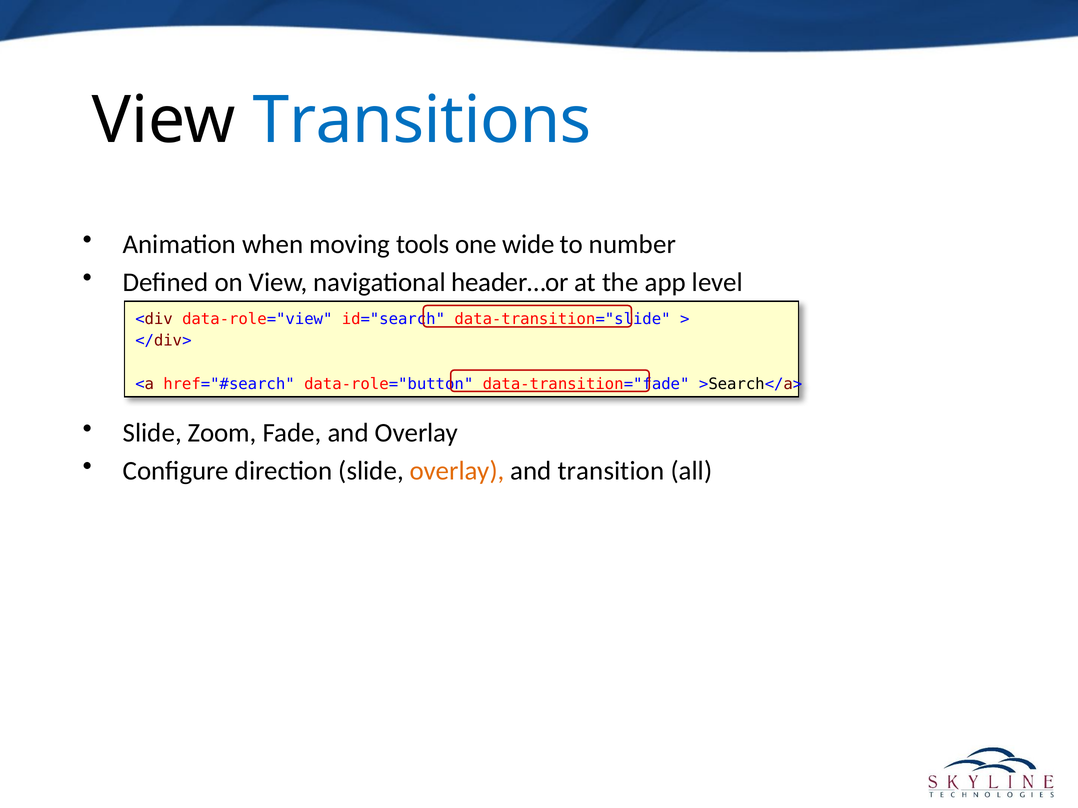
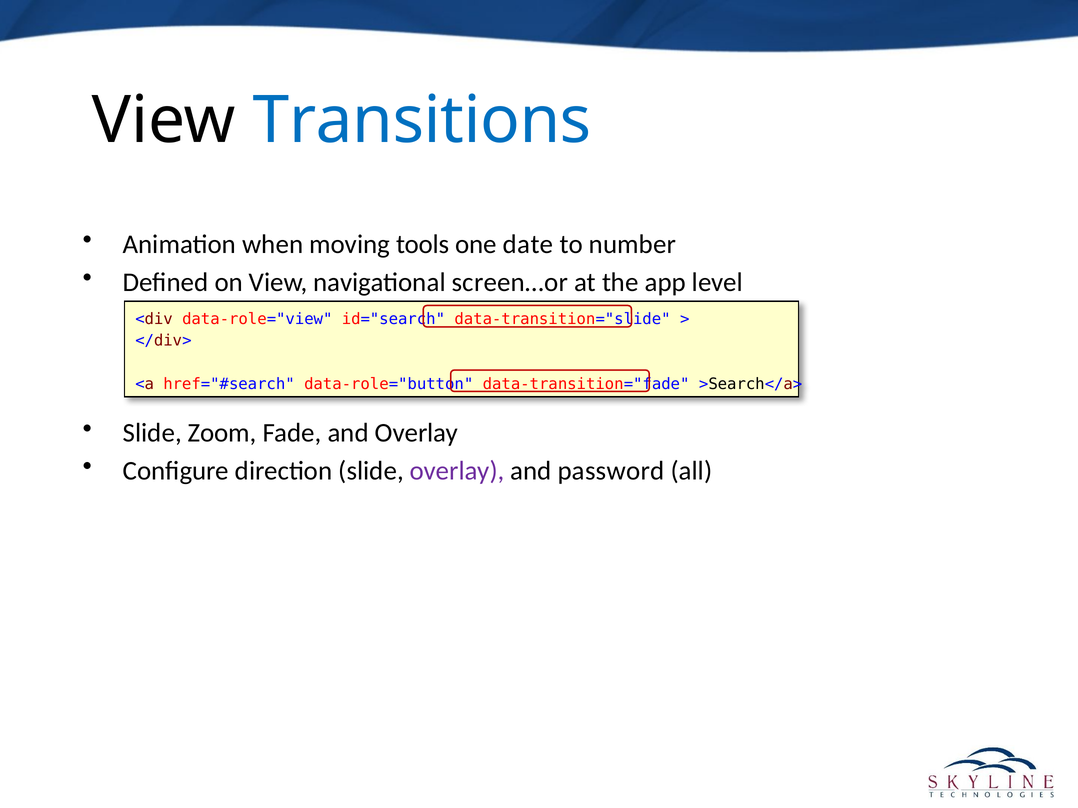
wide: wide -> date (528, 245)
header…or: header…or -> screen…or (510, 282)
overlay colour: orange -> purple (457, 471)
transition: transition -> password (611, 471)
